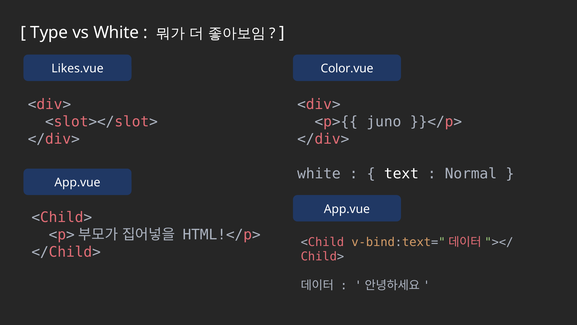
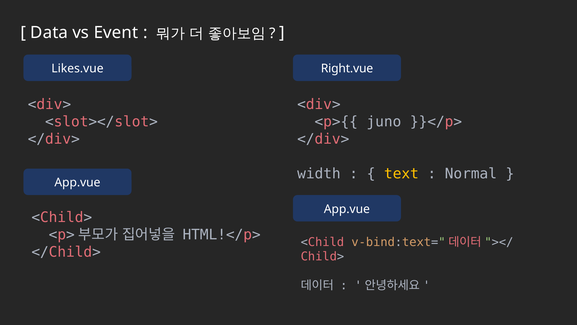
Type: Type -> Data (49, 33)
vs White: White -> Event (116, 33)
Color.vue: Color.vue -> Right.vue (347, 69)
white: white -> width (319, 174)
text colour: white -> yellow (401, 174)
